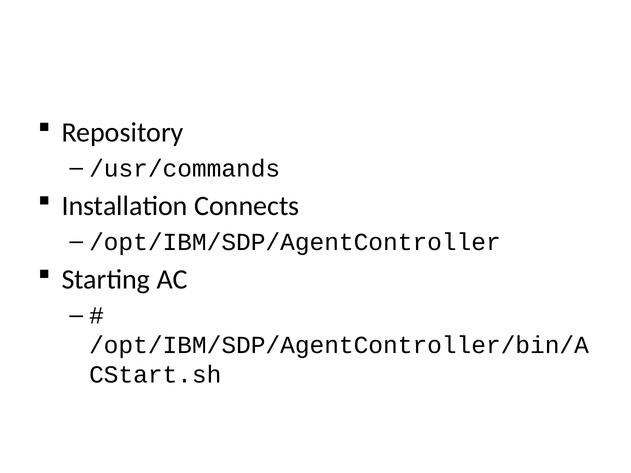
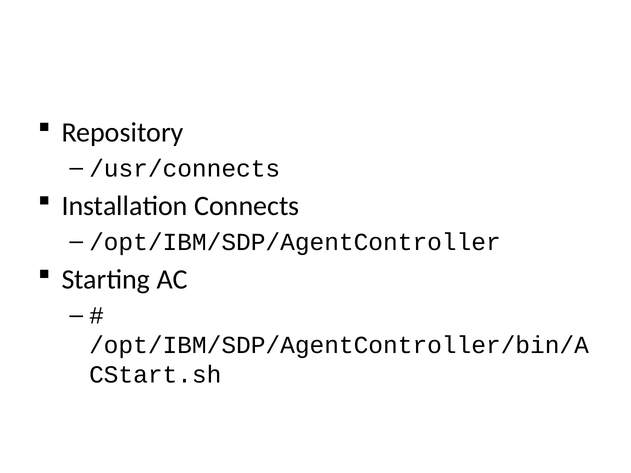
/usr/commands: /usr/commands -> /usr/connects (185, 169)
